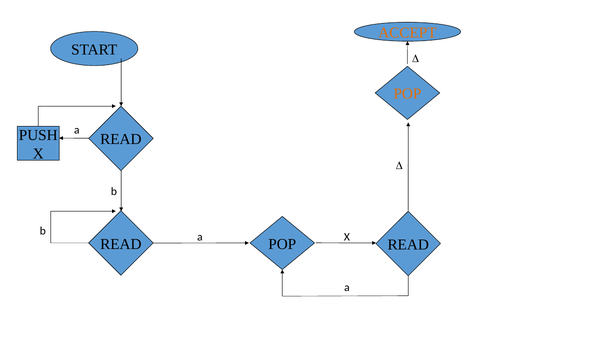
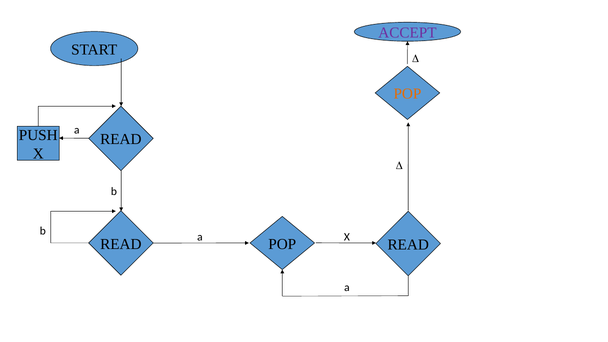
ACCEPT colour: orange -> purple (407, 33)
